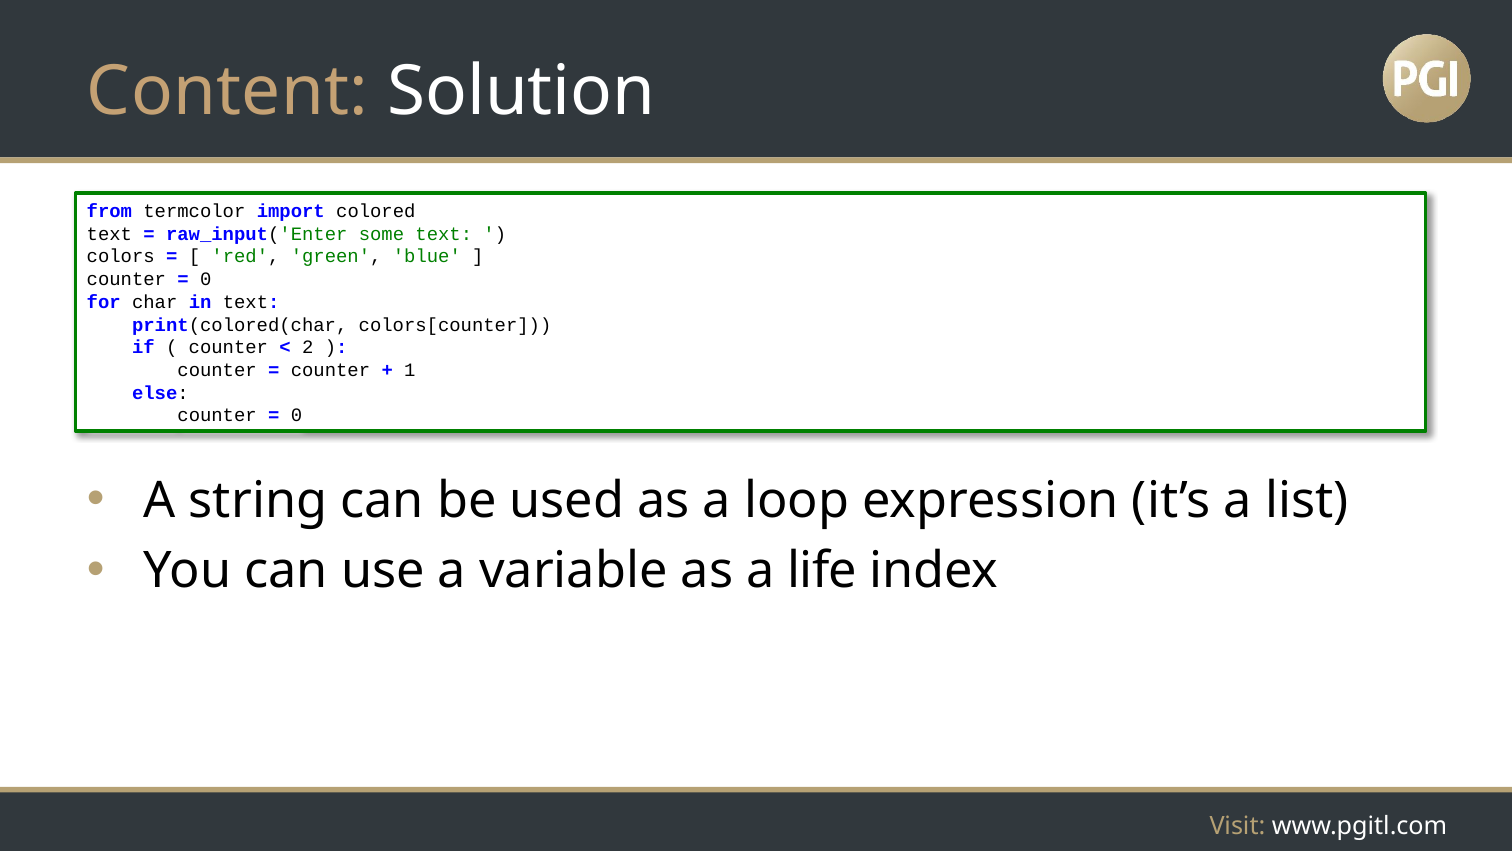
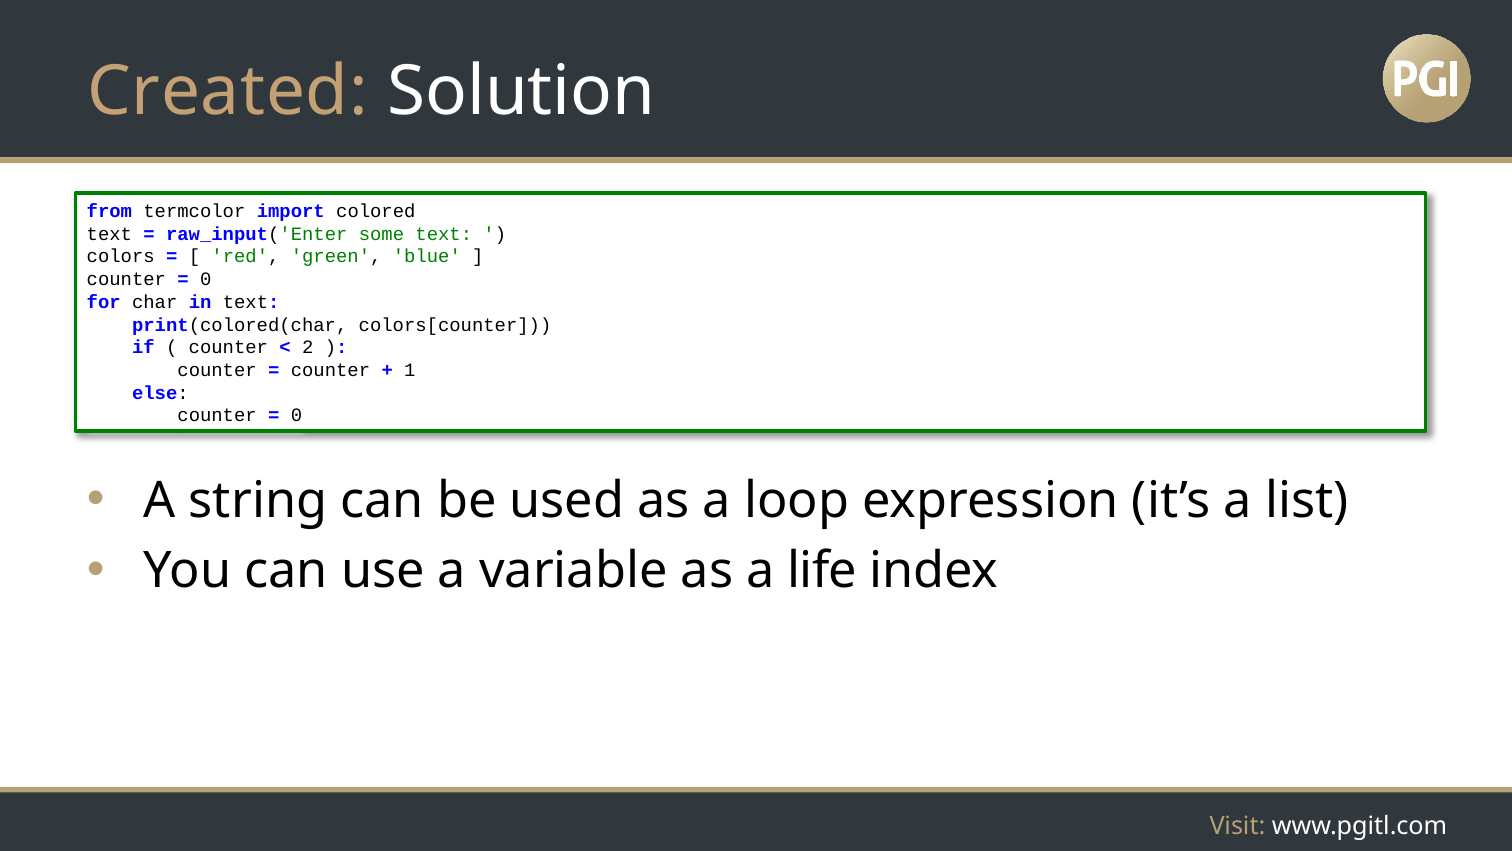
Content: Content -> Created (228, 91)
